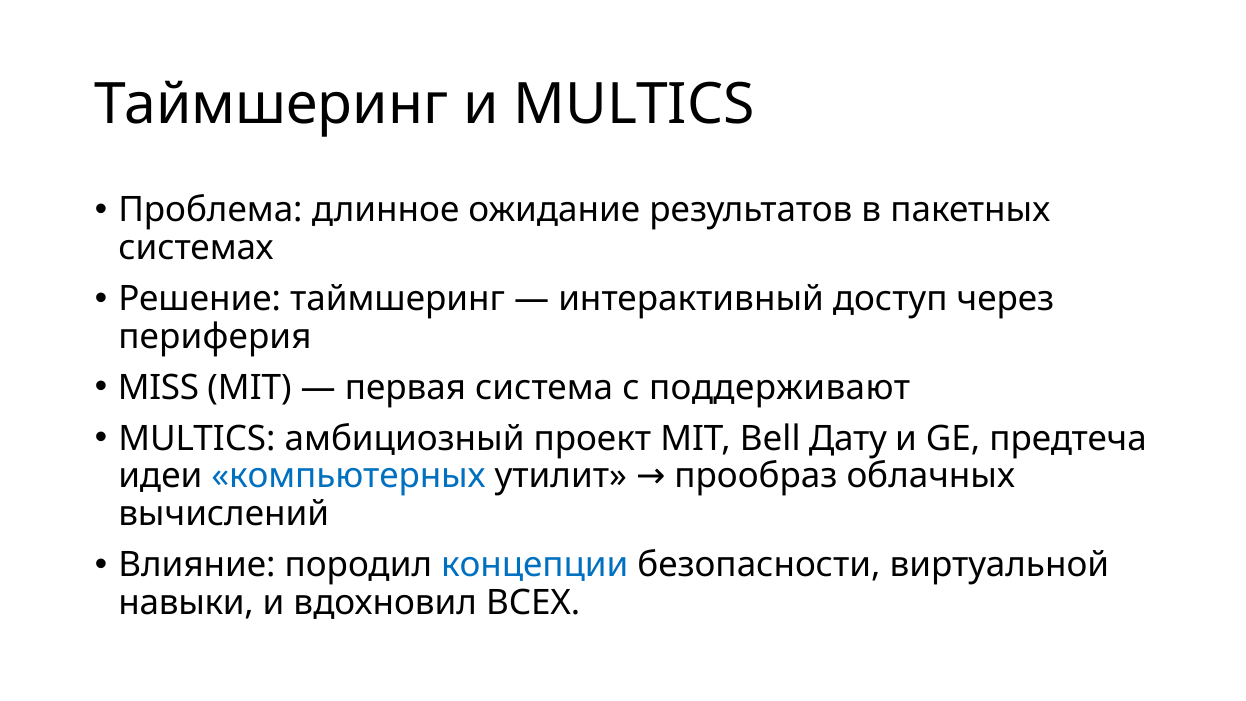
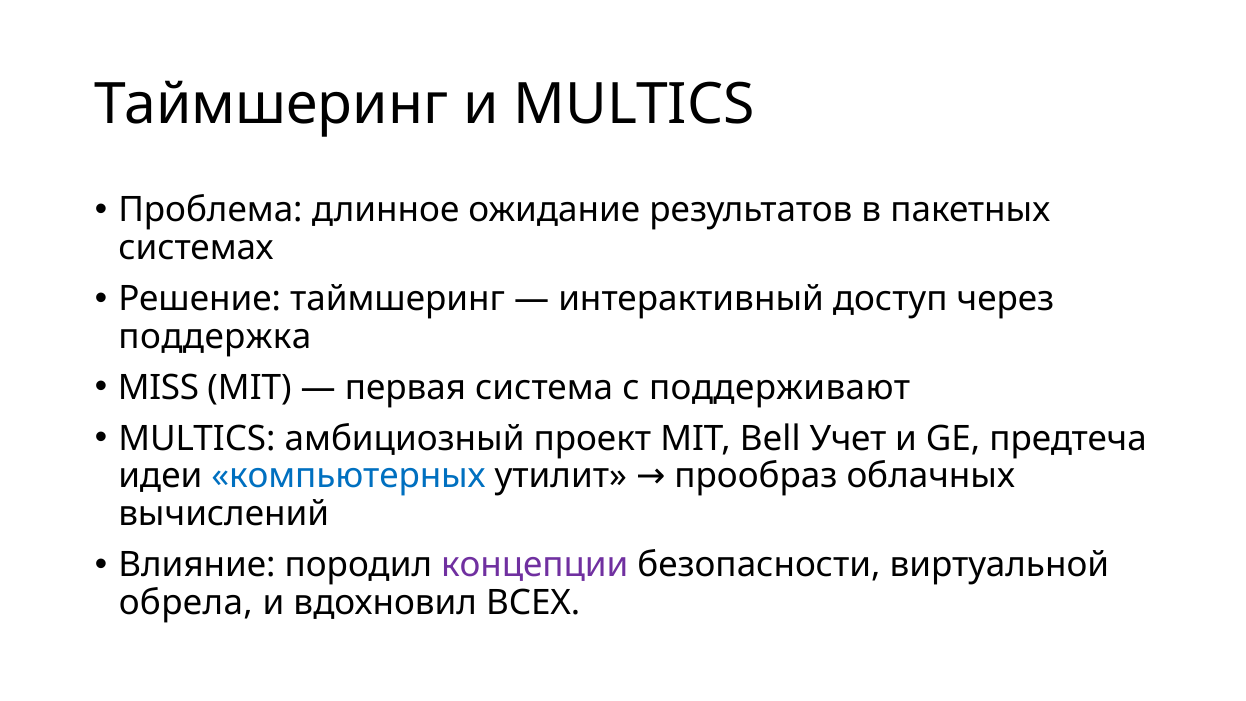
периферия: периферия -> поддержка (215, 337)
Дату: Дату -> Учет (848, 438)
концепции colour: blue -> purple (535, 565)
навыки: навыки -> обрела (186, 603)
